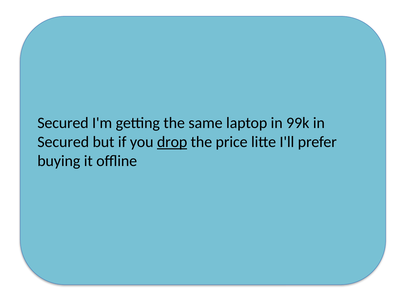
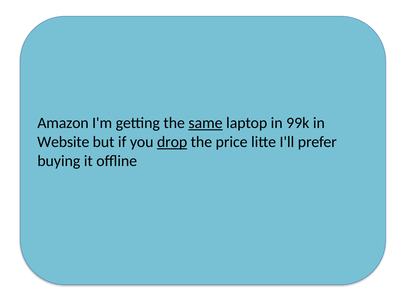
Secured: Secured -> Amazon (63, 123)
same underline: none -> present (206, 123)
Secured: Secured -> Website (63, 142)
